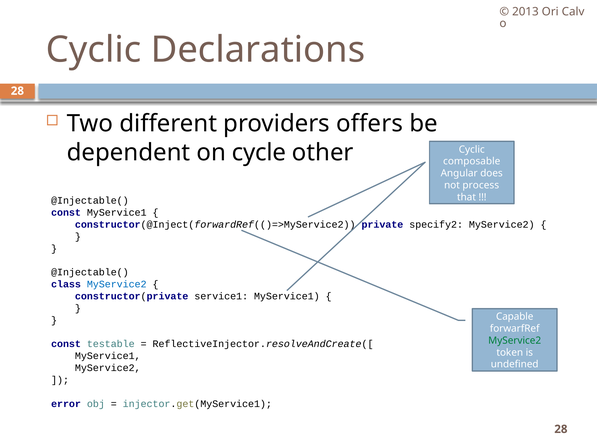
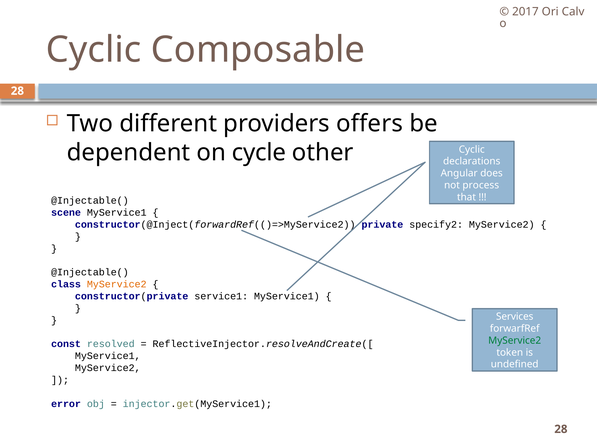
2013: 2013 -> 2017 (525, 12)
Declarations: Declarations -> Composable (258, 50)
composable: composable -> declarations (472, 161)
const: const -> scene (66, 212)
MyService2 colour: blue -> orange (117, 284)
Capable: Capable -> Services (515, 316)
testable: testable -> resolved (111, 344)
